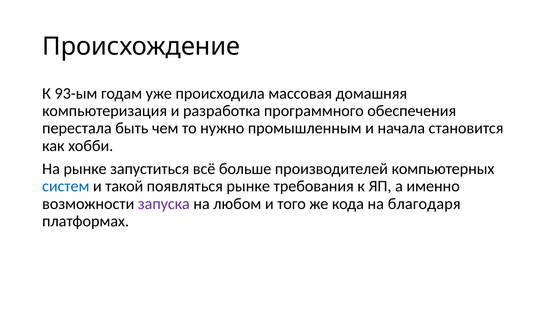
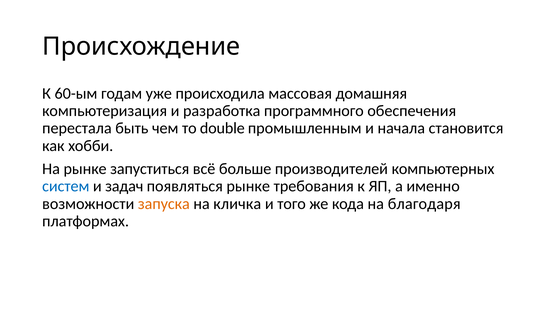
93-ым: 93-ым -> 60-ым (76, 93)
нужно: нужно -> double (222, 128)
такой: такой -> задач (124, 186)
запуска colour: purple -> orange (164, 204)
любом: любом -> кличка (237, 204)
